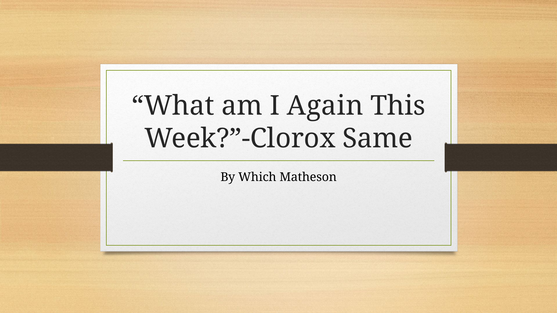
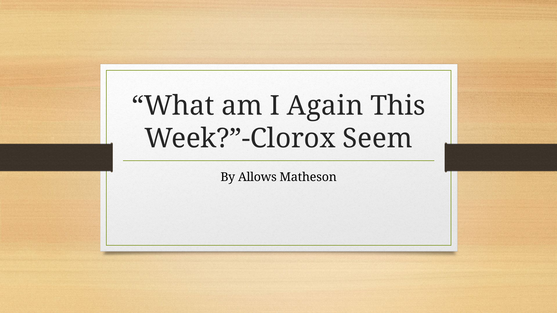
Same: Same -> Seem (378, 139)
Which: Which -> Allows (257, 177)
